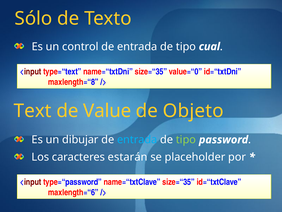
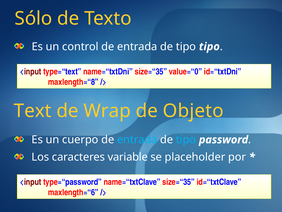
tipo cual: cual -> tipo (209, 46)
Value: Value -> Wrap (107, 111)
dibujar: dibujar -> cuerpo (80, 139)
tipo colour: light green -> light blue (186, 139)
estarán: estarán -> variable (128, 157)
